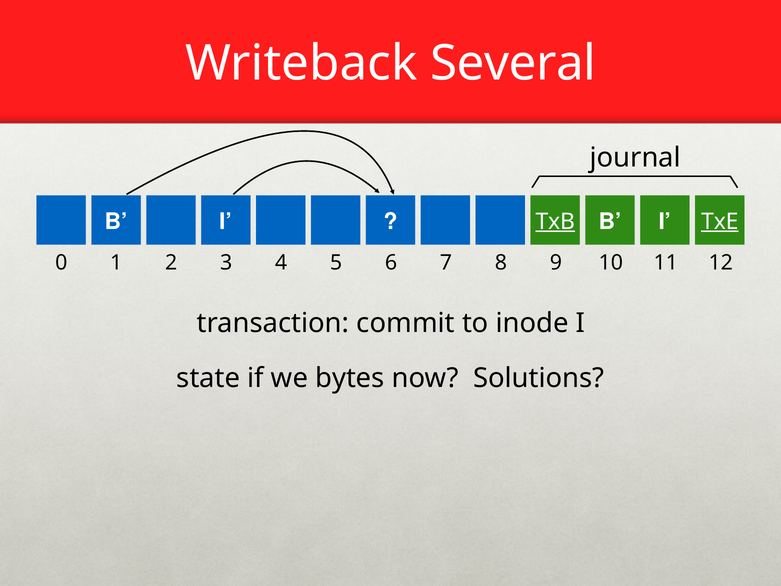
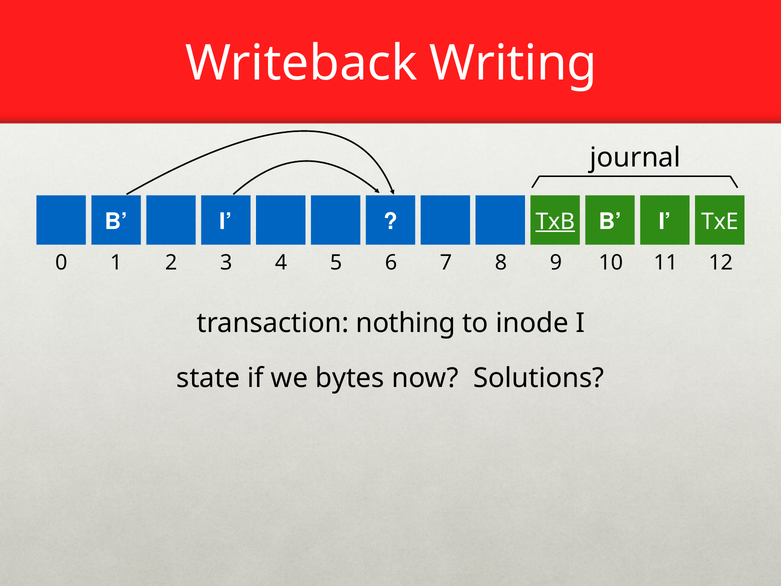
Several: Several -> Writing (513, 64)
TxE underline: present -> none (720, 221)
commit: commit -> nothing (406, 323)
